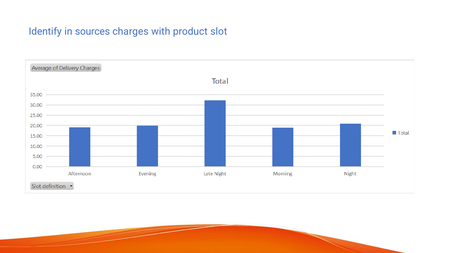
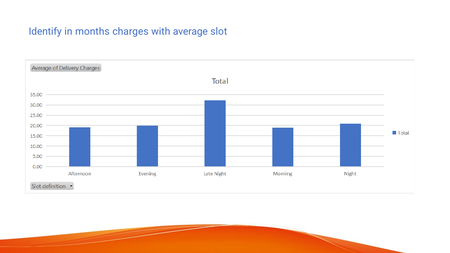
sources: sources -> months (92, 32)
product: product -> average (190, 32)
